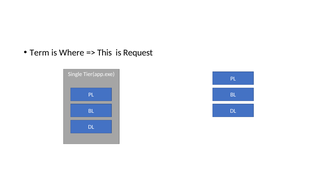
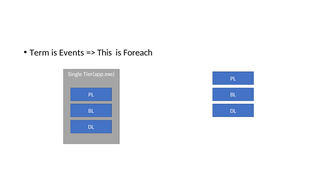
Where: Where -> Events (72, 53)
Request: Request -> Foreach (138, 53)
